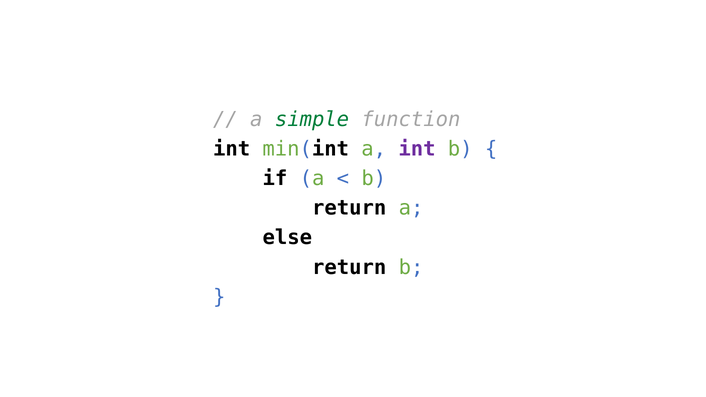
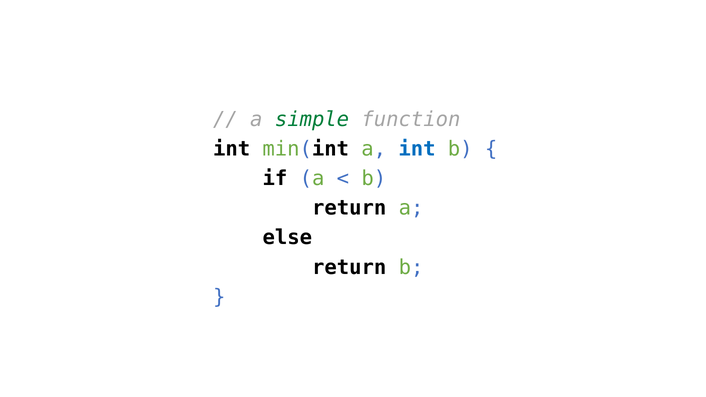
int colour: purple -> blue (417, 149)
